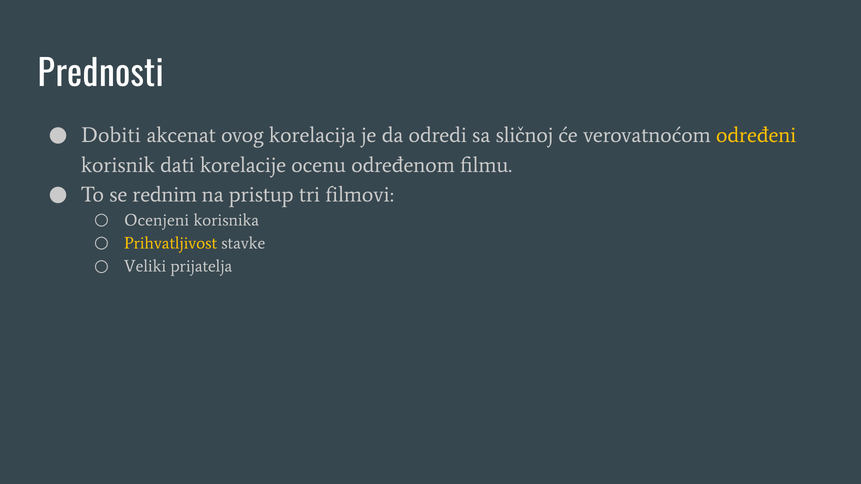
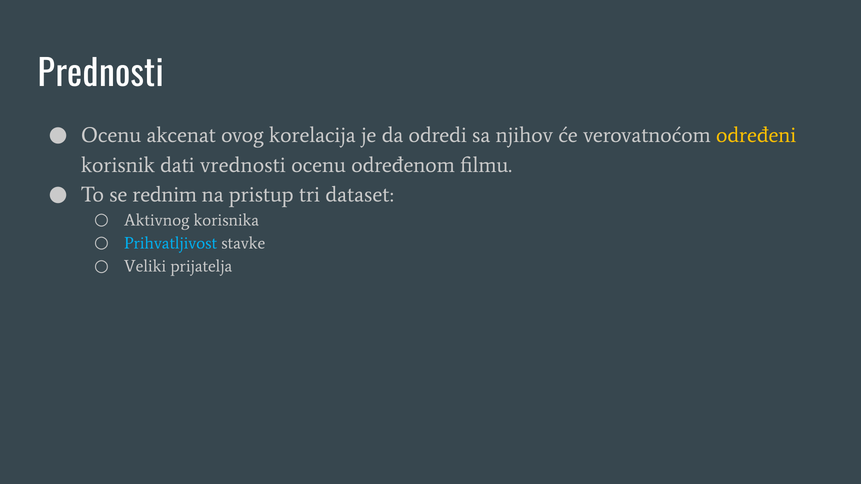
Dobiti: Dobiti -> Ocenu (111, 135)
sličnoj: sličnoj -> njihov (524, 135)
korelacije: korelacije -> vrednosti (243, 165)
filmovi: filmovi -> dataset (360, 195)
Ocenjeni: Ocenjeni -> Aktivnog (157, 220)
Prihvatljivost colour: yellow -> light blue (171, 243)
